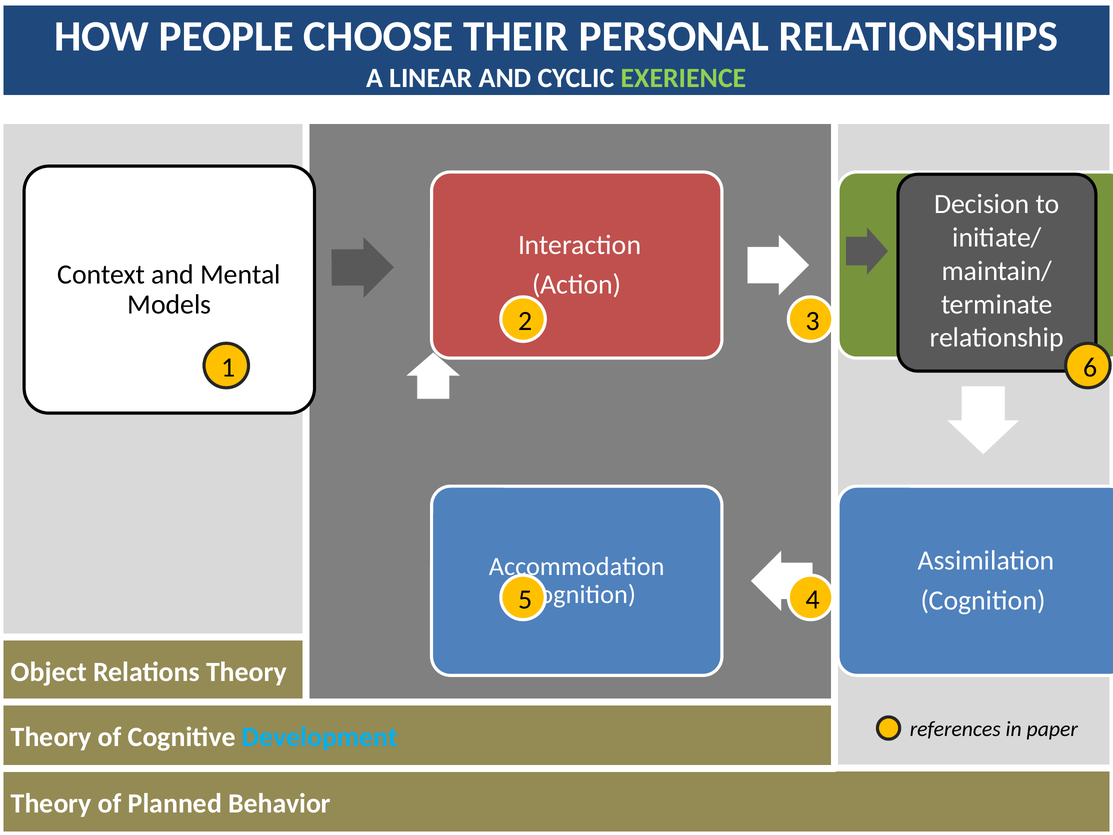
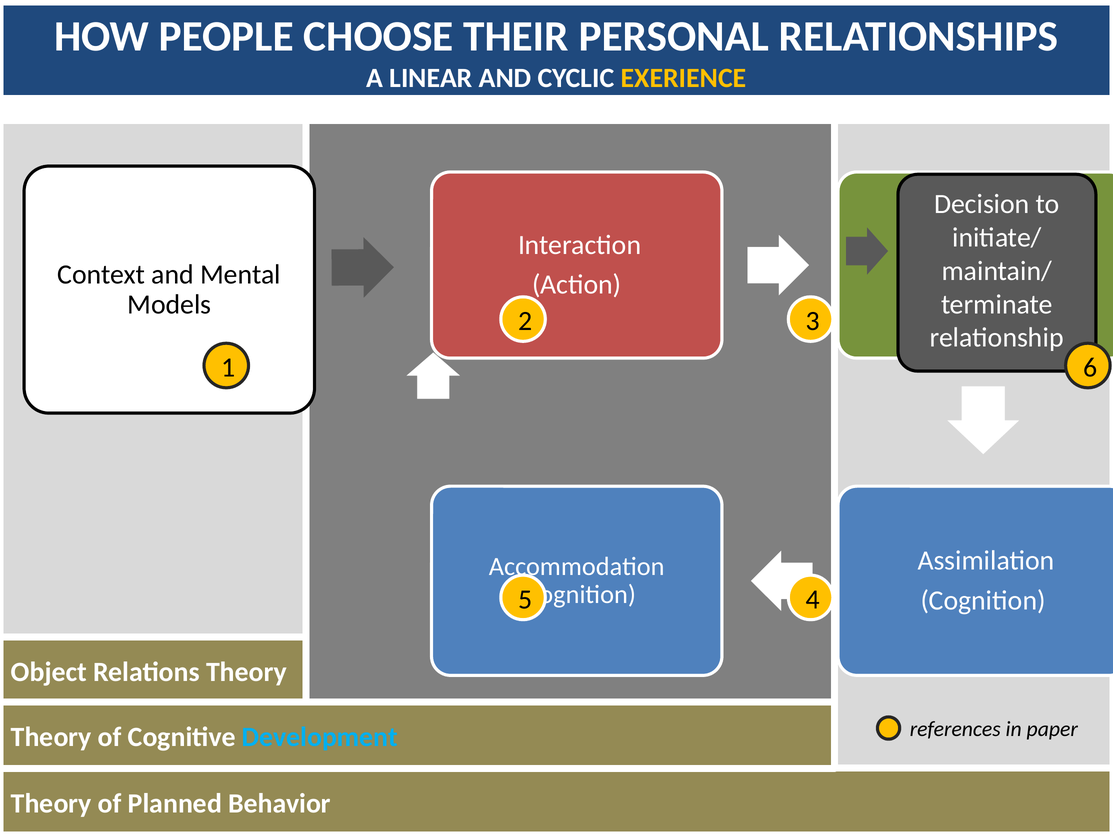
EXERIENCE colour: light green -> yellow (684, 78)
